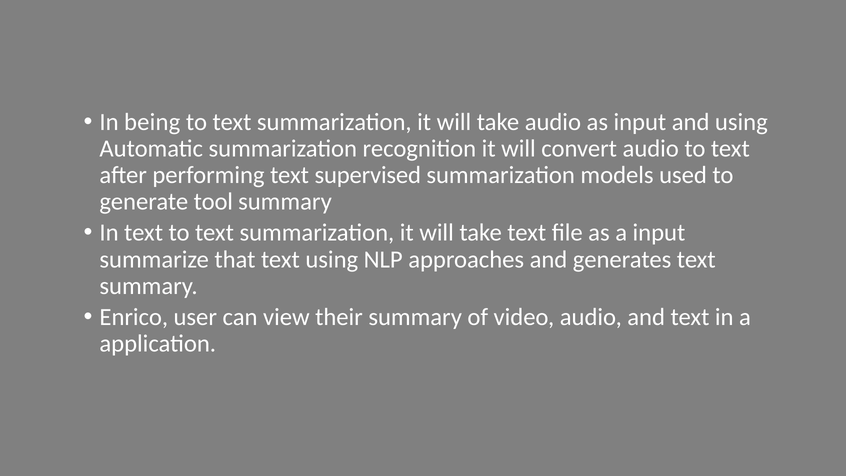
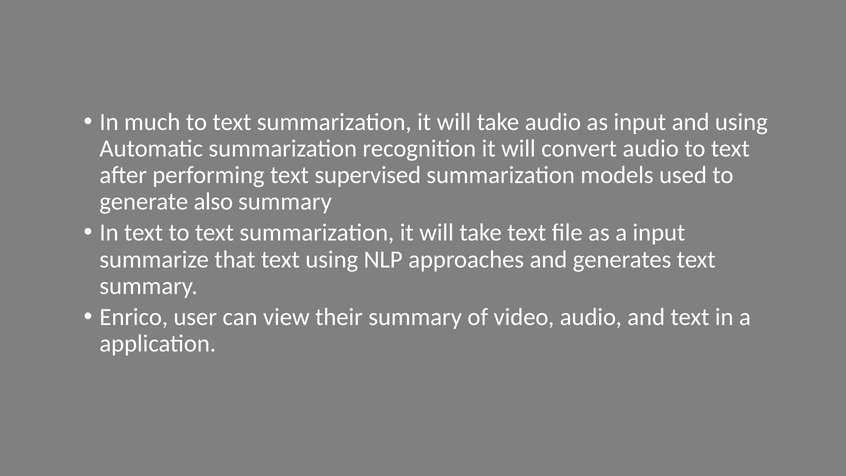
being: being -> much (152, 122)
tool: tool -> also (213, 202)
